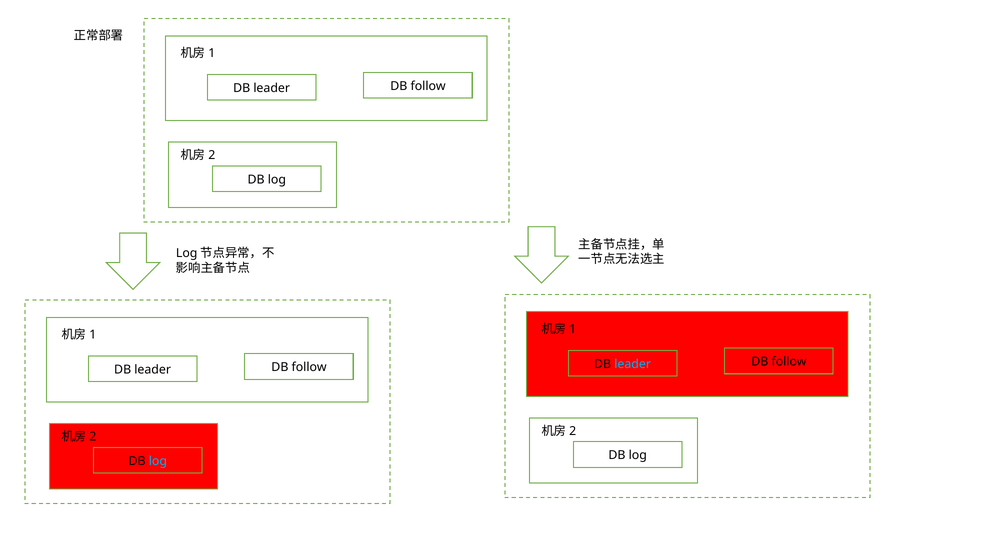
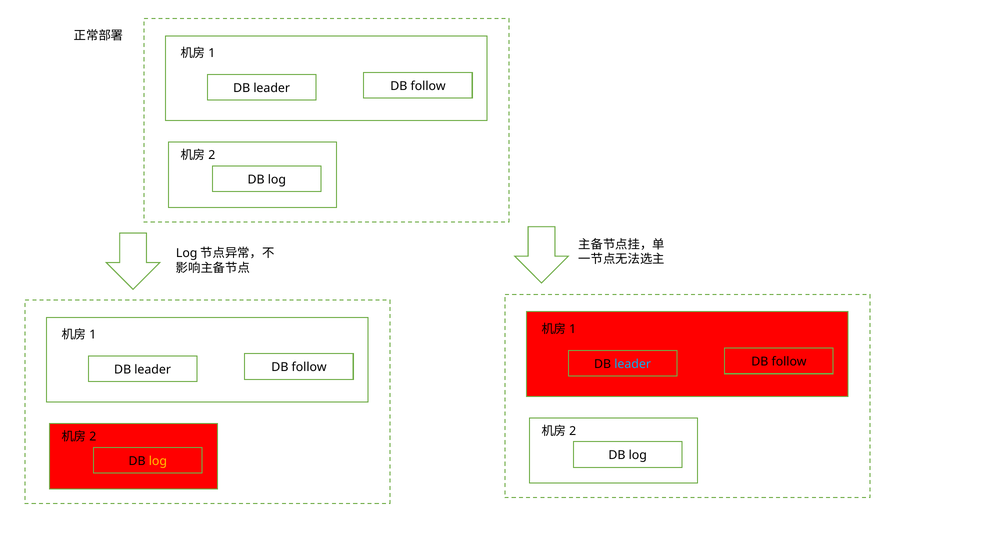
log colour: light blue -> yellow (158, 461)
